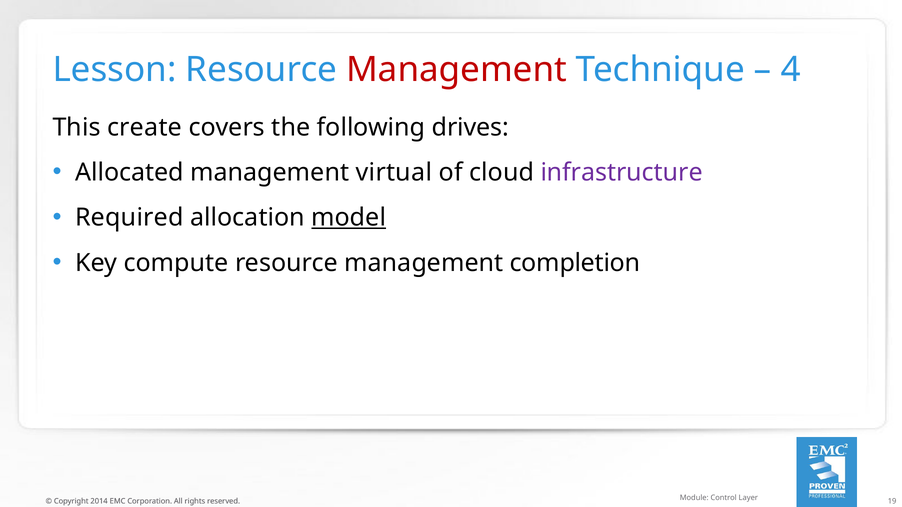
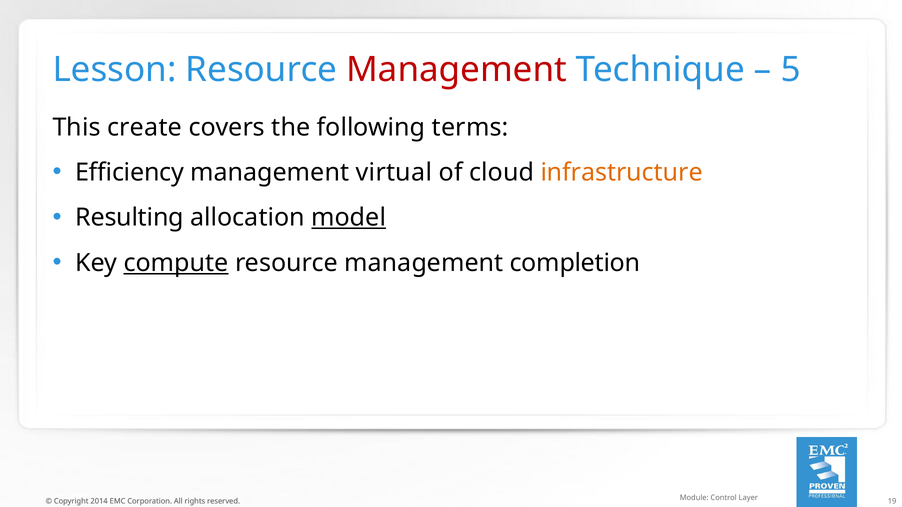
4: 4 -> 5 (791, 69)
drives: drives -> terms (470, 128)
Allocated: Allocated -> Efficiency (130, 173)
infrastructure colour: purple -> orange (622, 173)
Required: Required -> Resulting (130, 218)
compute underline: none -> present (176, 263)
